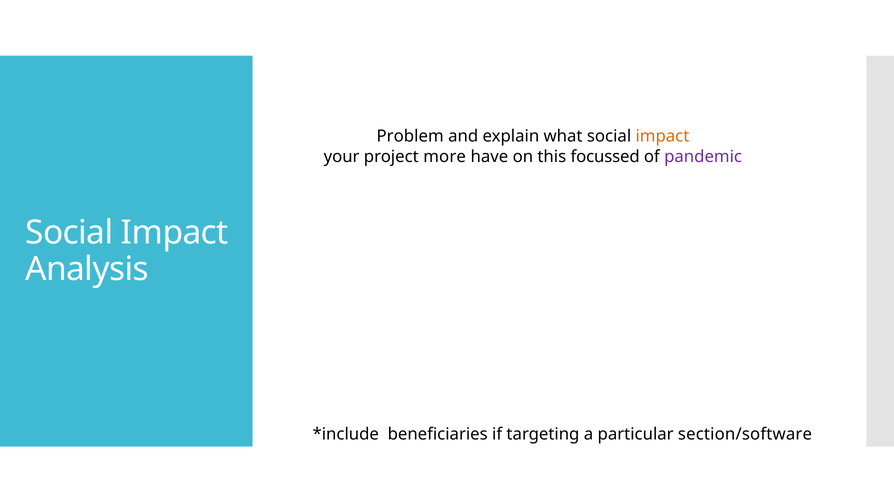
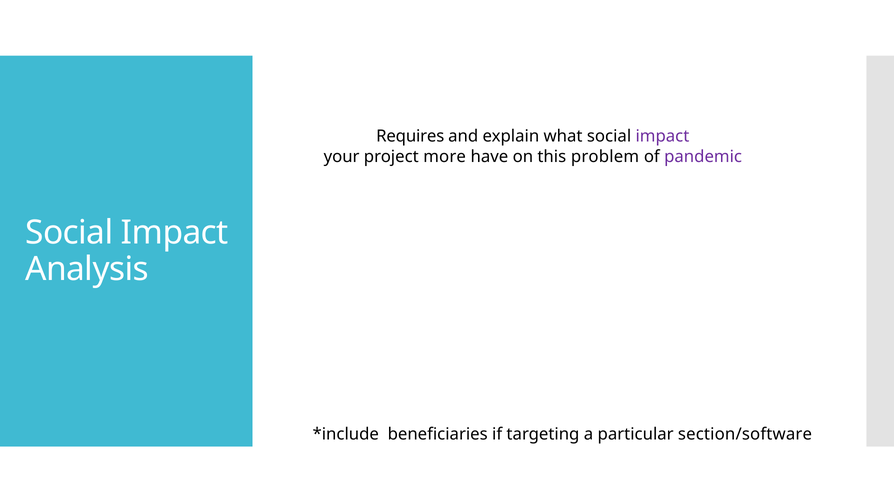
Problem: Problem -> Requires (410, 136)
impact colour: orange -> purple (662, 136)
focussed: focussed -> problem (605, 157)
